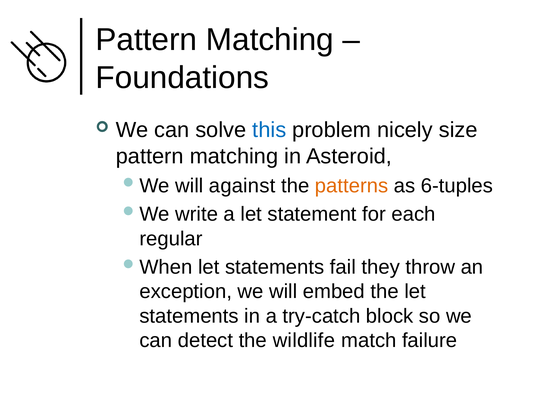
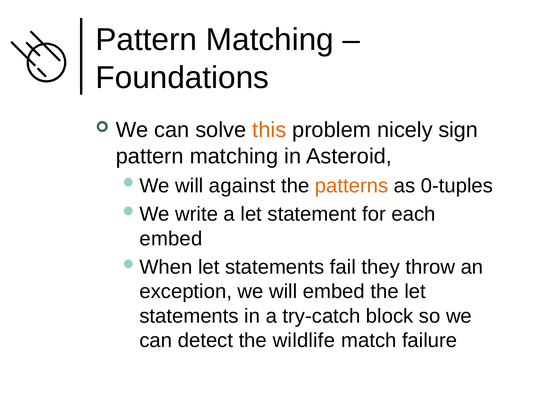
this colour: blue -> orange (269, 130)
size: size -> sign (458, 130)
6-tuples: 6-tuples -> 0-tuples (457, 186)
regular: regular -> embed (171, 238)
